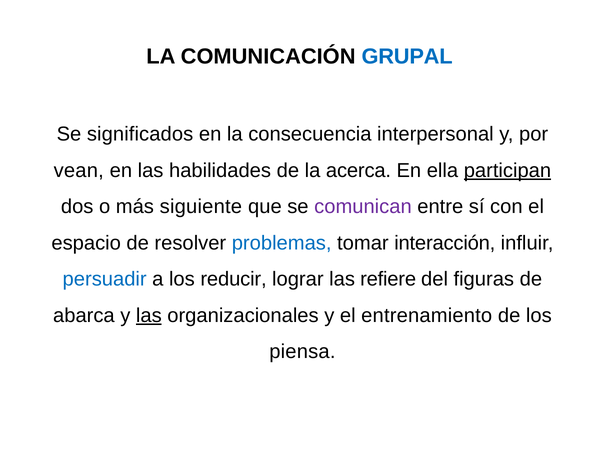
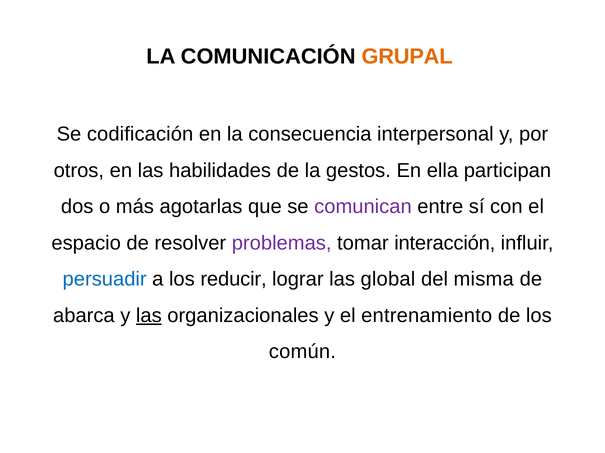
GRUPAL colour: blue -> orange (407, 57)
significados: significados -> codificación (140, 135)
vean: vean -> otros (79, 171)
acerca: acerca -> gestos (358, 171)
participan underline: present -> none (507, 171)
siguiente: siguiente -> agotarlas (201, 207)
problemas colour: blue -> purple (282, 243)
refiere: refiere -> global (388, 280)
figuras: figuras -> misma (484, 280)
piensa: piensa -> común (302, 352)
